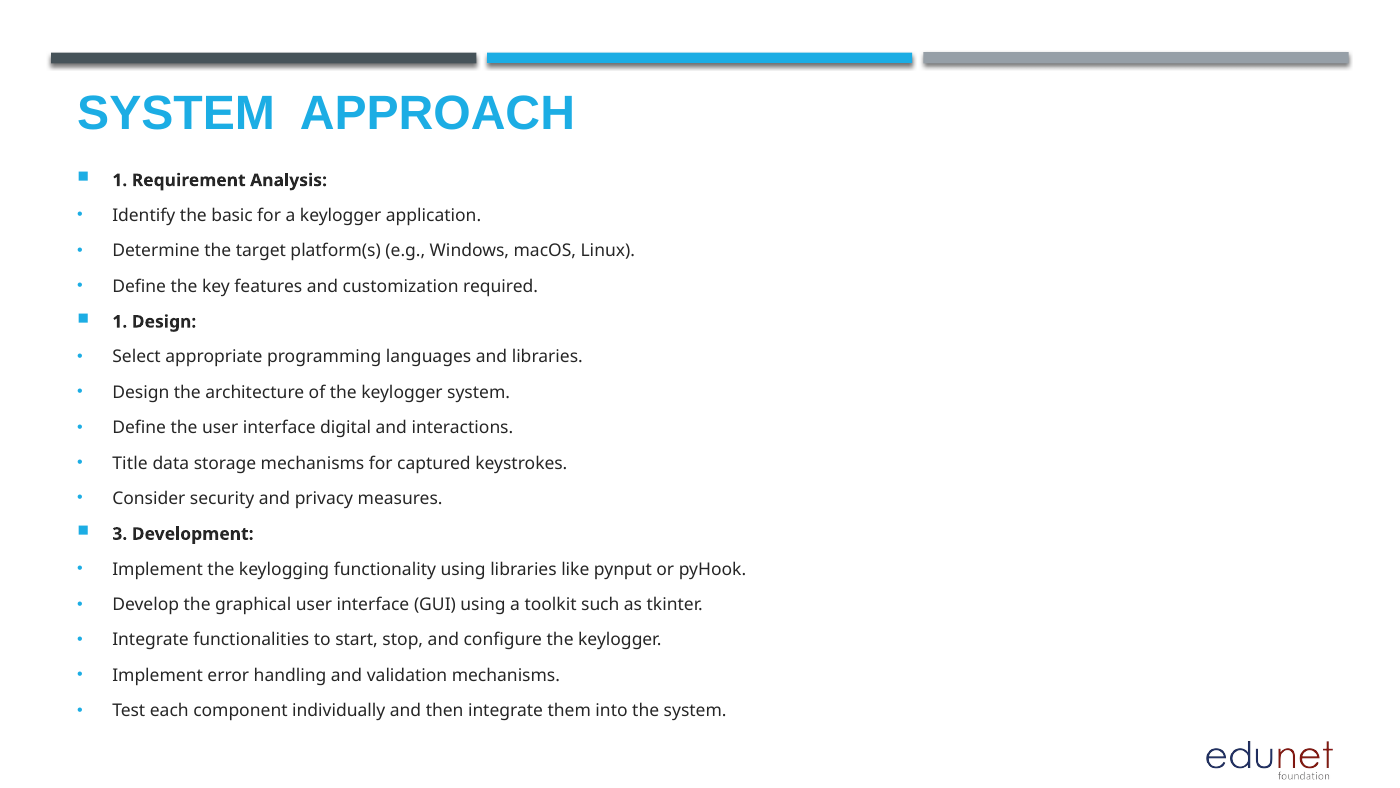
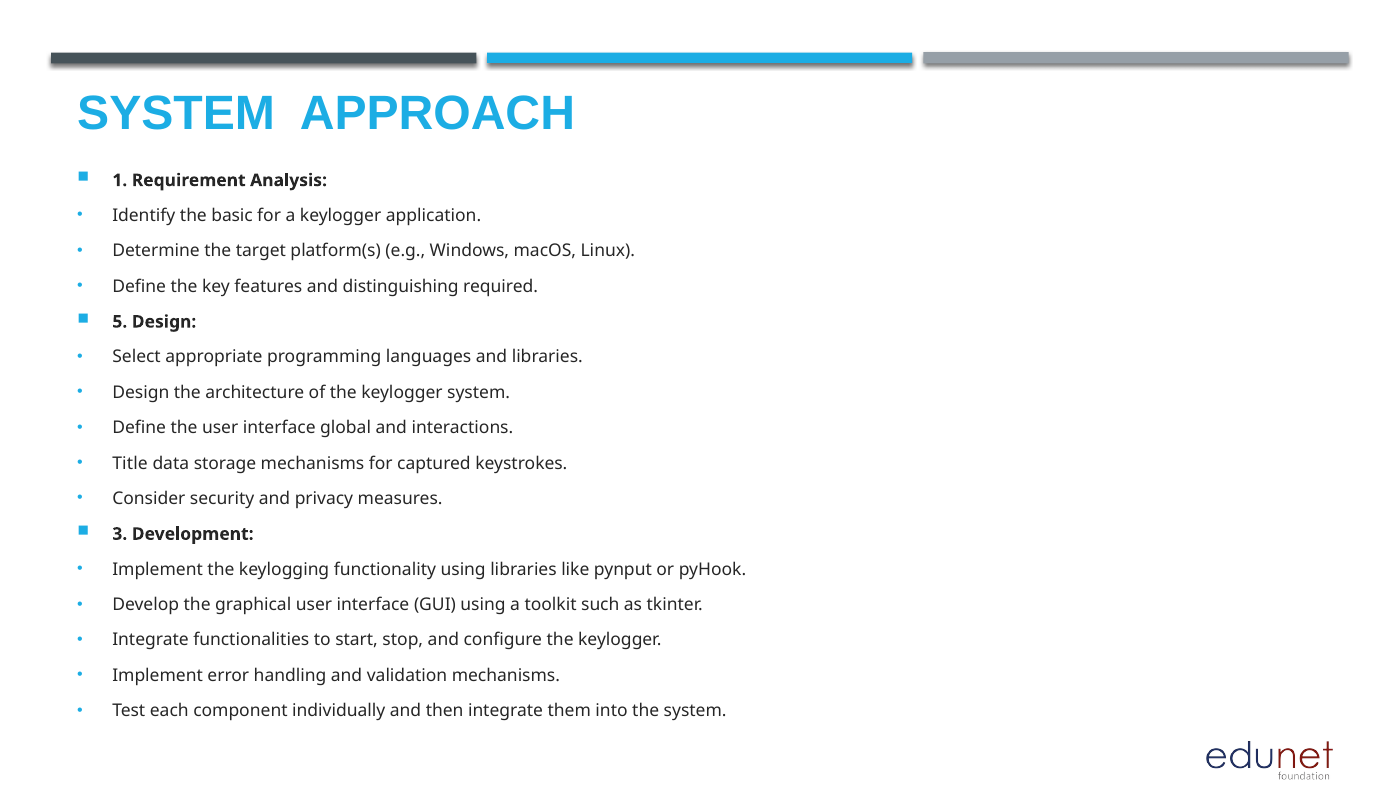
customization: customization -> distinguishing (401, 286)
1: 1 -> 5 (120, 322)
digital: digital -> global (346, 428)
